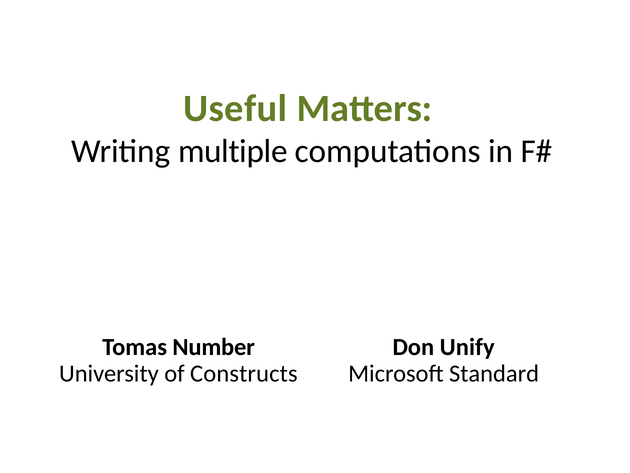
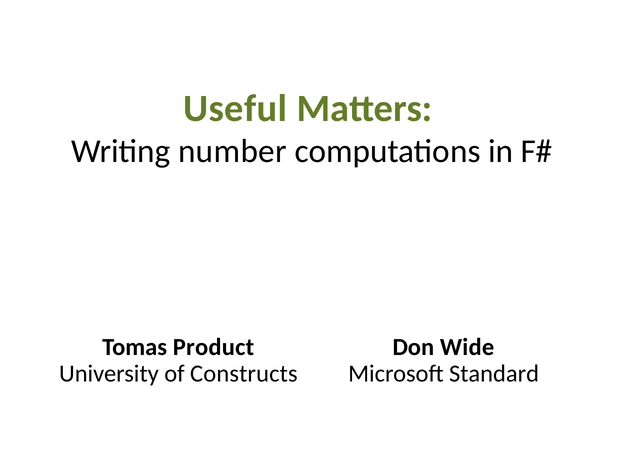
multiple: multiple -> number (233, 151)
Number: Number -> Product (213, 347)
Unify: Unify -> Wide (467, 347)
